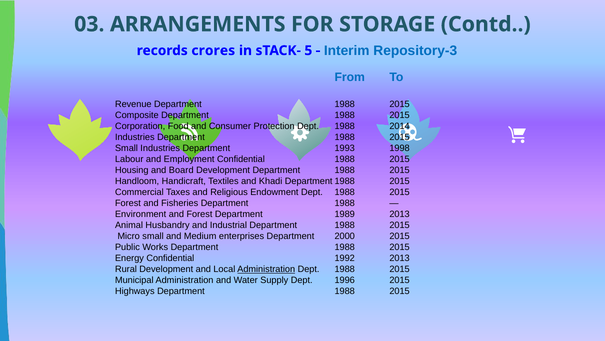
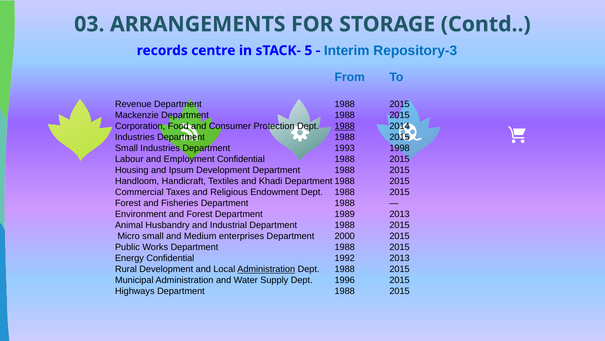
crores: crores -> centre (213, 50)
Composite: Composite -> Mackenzie (137, 115)
1988 underline: none -> present (345, 126)
Board: Board -> Ipsum (181, 170)
